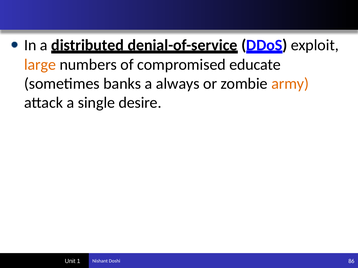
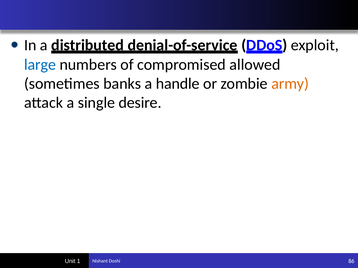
large colour: orange -> blue (40, 65)
educate: educate -> allowed (255, 65)
always: always -> handle (178, 84)
